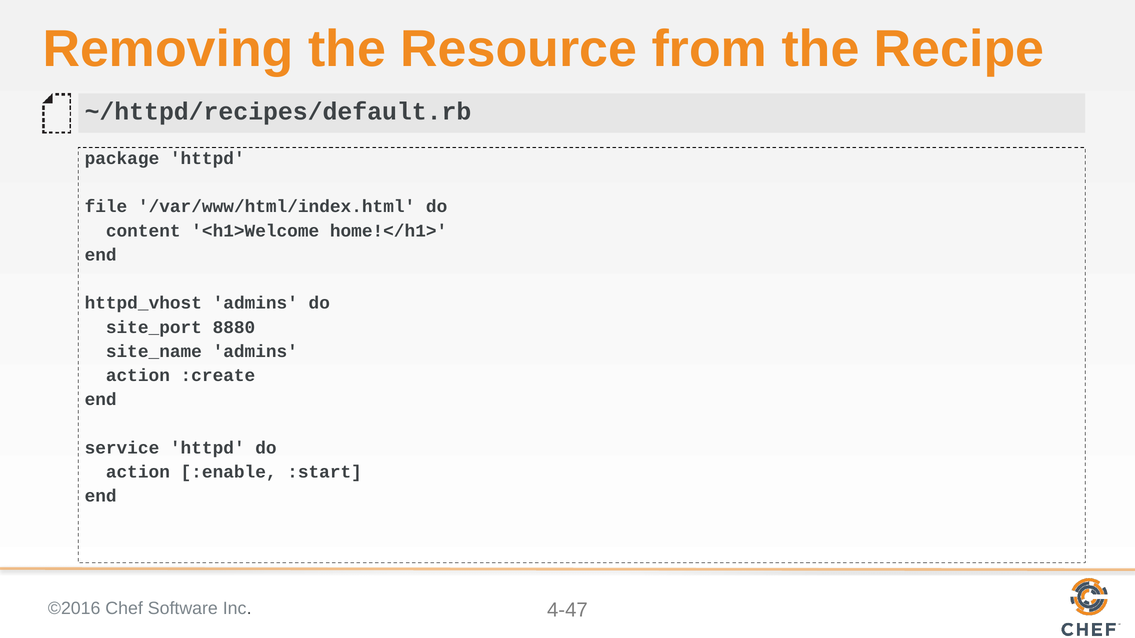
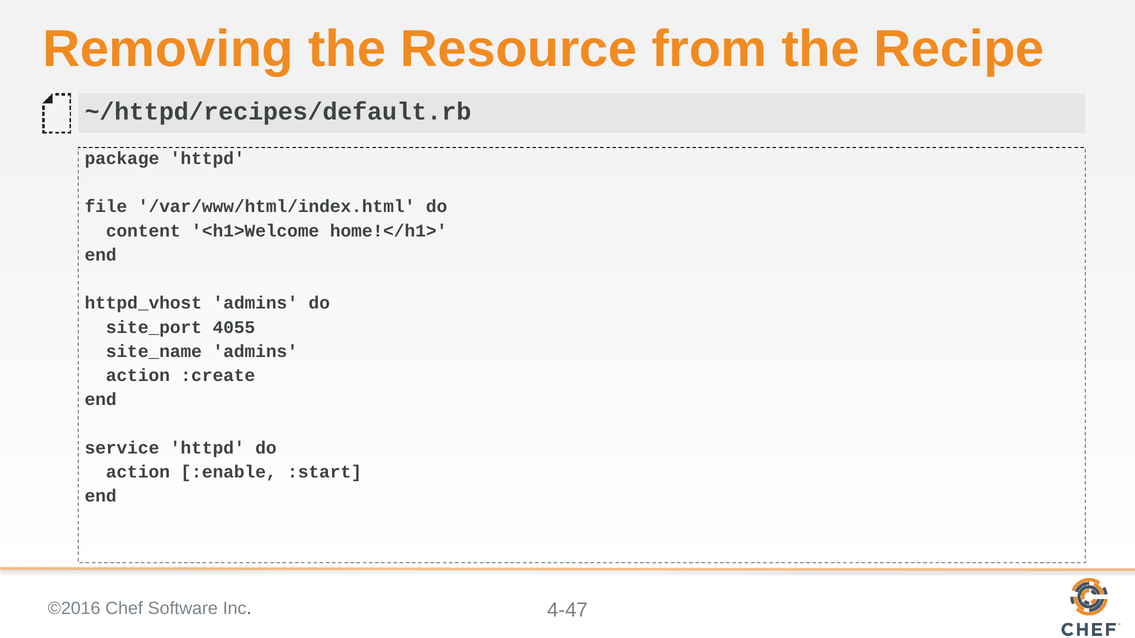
8880: 8880 -> 4055 (234, 327)
